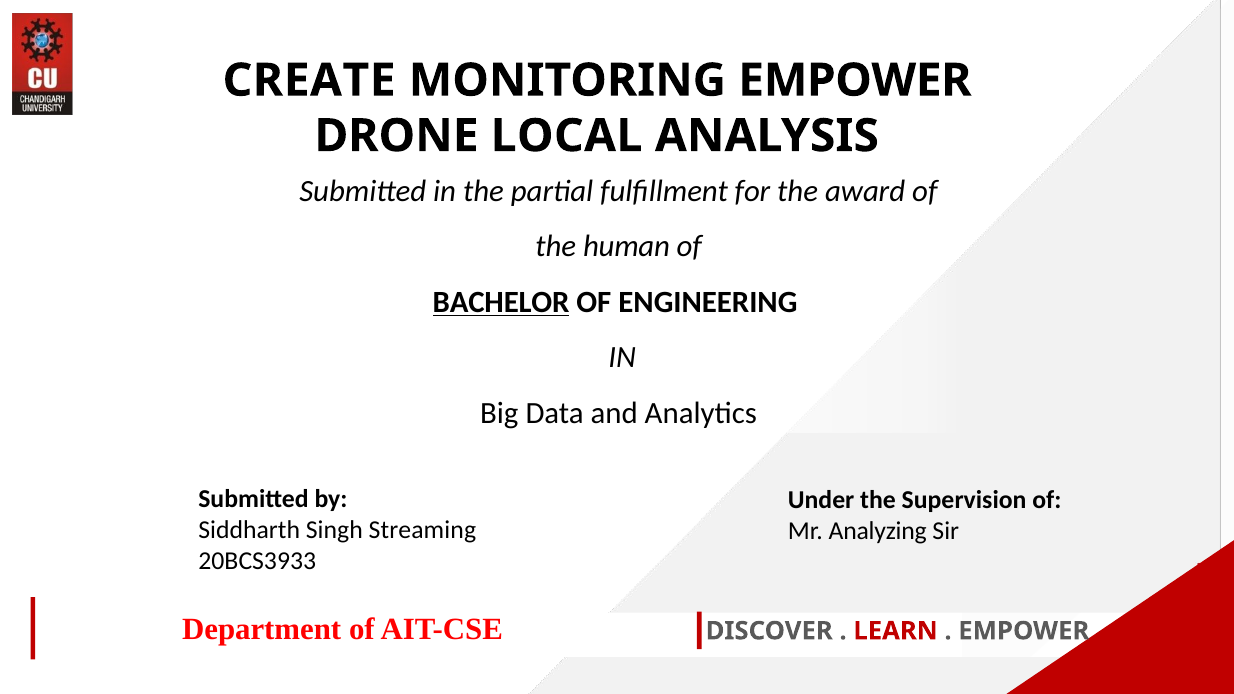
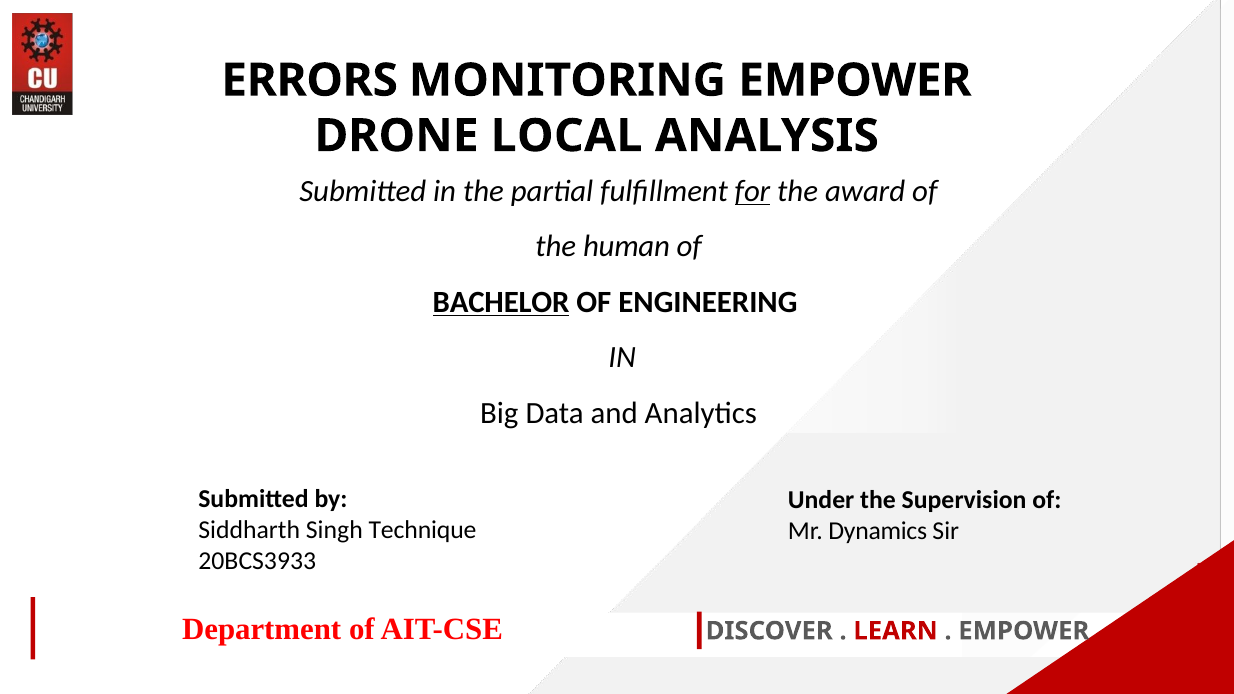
CREATE: CREATE -> ERRORS (310, 80)
for underline: none -> present (753, 191)
Streaming: Streaming -> Technique (423, 530)
Analyzing: Analyzing -> Dynamics (878, 531)
